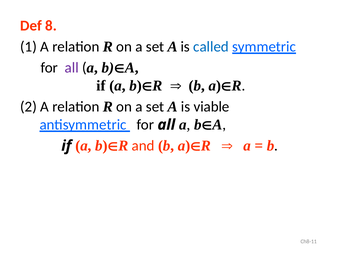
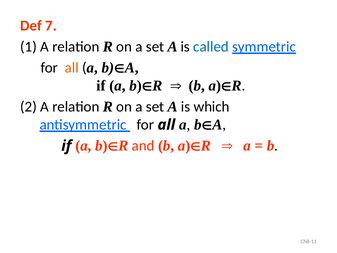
8: 8 -> 7 (51, 26)
all colour: purple -> orange (72, 68)
viable: viable -> which (212, 107)
